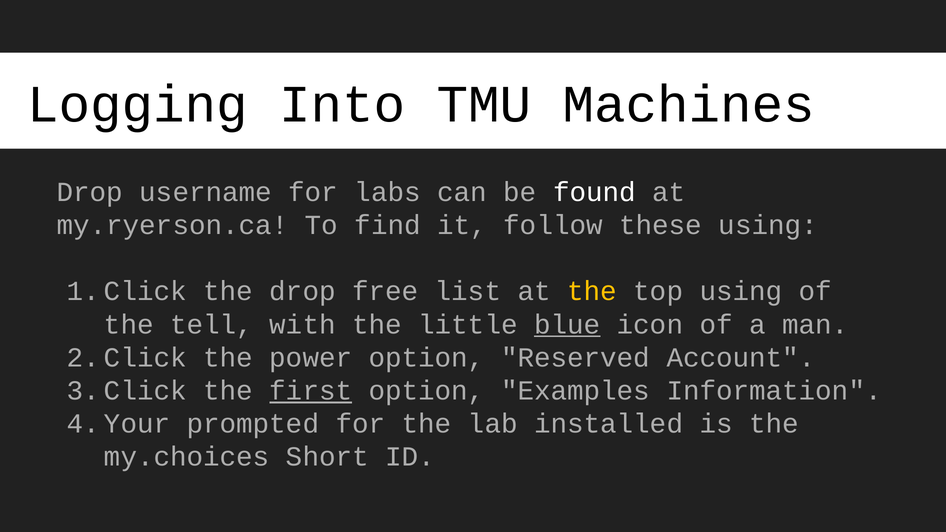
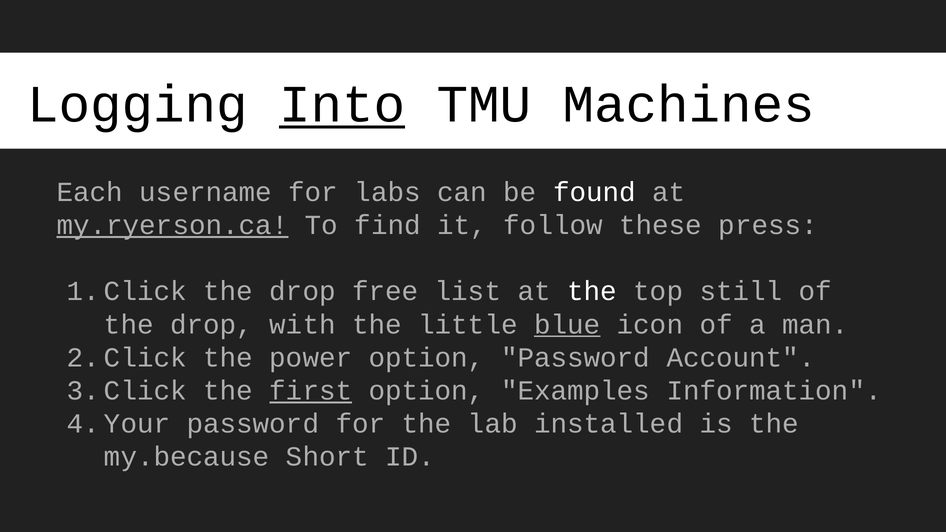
Into underline: none -> present (342, 104)
Drop: Drop -> Each (90, 192)
my.ryerson.ca underline: none -> present (173, 225)
these using: using -> press (768, 225)
the colour: yellow -> white (592, 291)
top using: using -> still (741, 291)
tell: tell -> drop (212, 325)
option Reserved: Reserved -> Password (576, 358)
prompted: prompted -> password (253, 424)
my.choices: my.choices -> my.because (187, 457)
